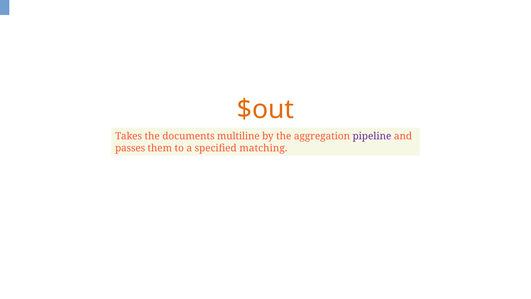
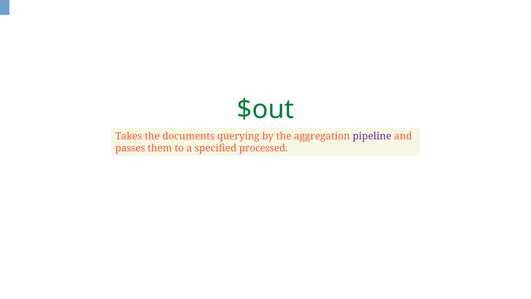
$out colour: orange -> green (265, 109)
multiline: multiline -> querying (238, 136)
matching: matching -> processed (263, 148)
